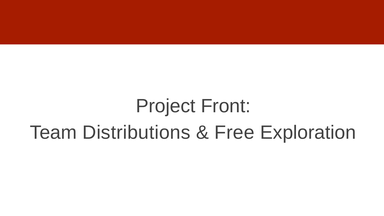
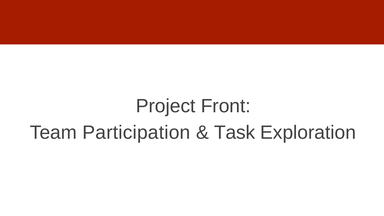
Distributions: Distributions -> Participation (136, 132)
Free: Free -> Task (235, 132)
